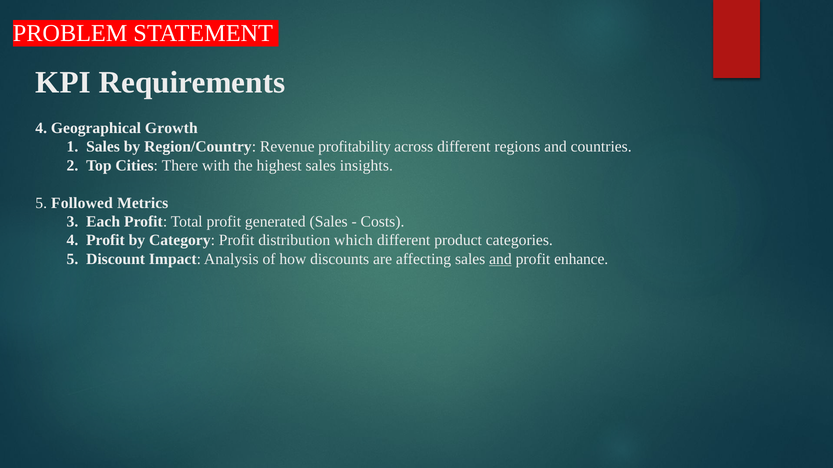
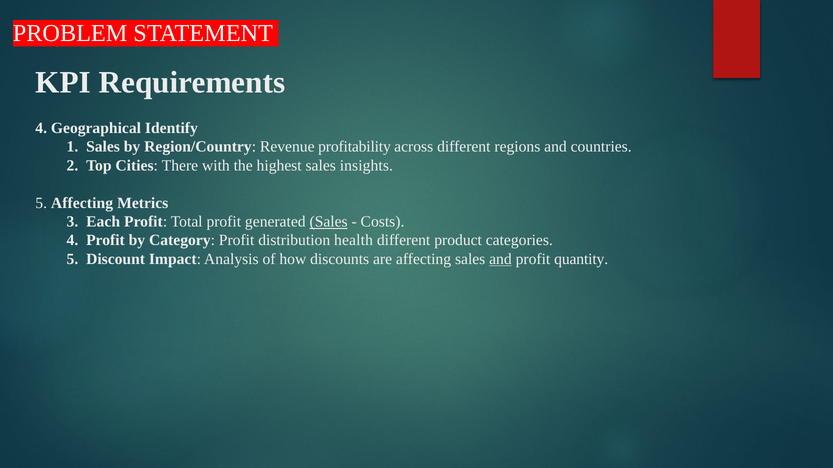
Growth: Growth -> Identify (171, 128)
5 Followed: Followed -> Affecting (82, 203)
Sales underline: none -> present (329, 222)
which: which -> health (354, 241)
enhance: enhance -> quantity (581, 259)
